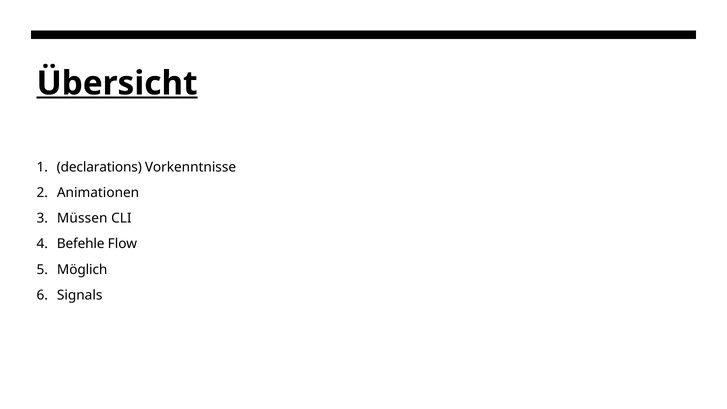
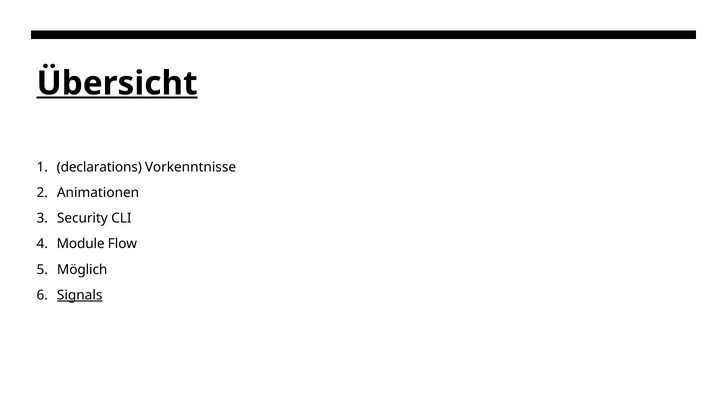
Müssen: Müssen -> Security (82, 218)
Befehle: Befehle -> Module (81, 244)
Signals underline: none -> present (80, 295)
